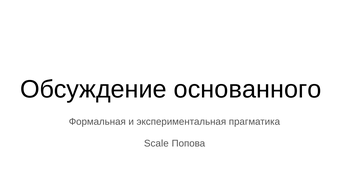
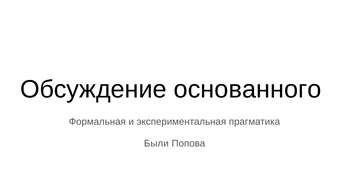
Scale: Scale -> Были (156, 144)
